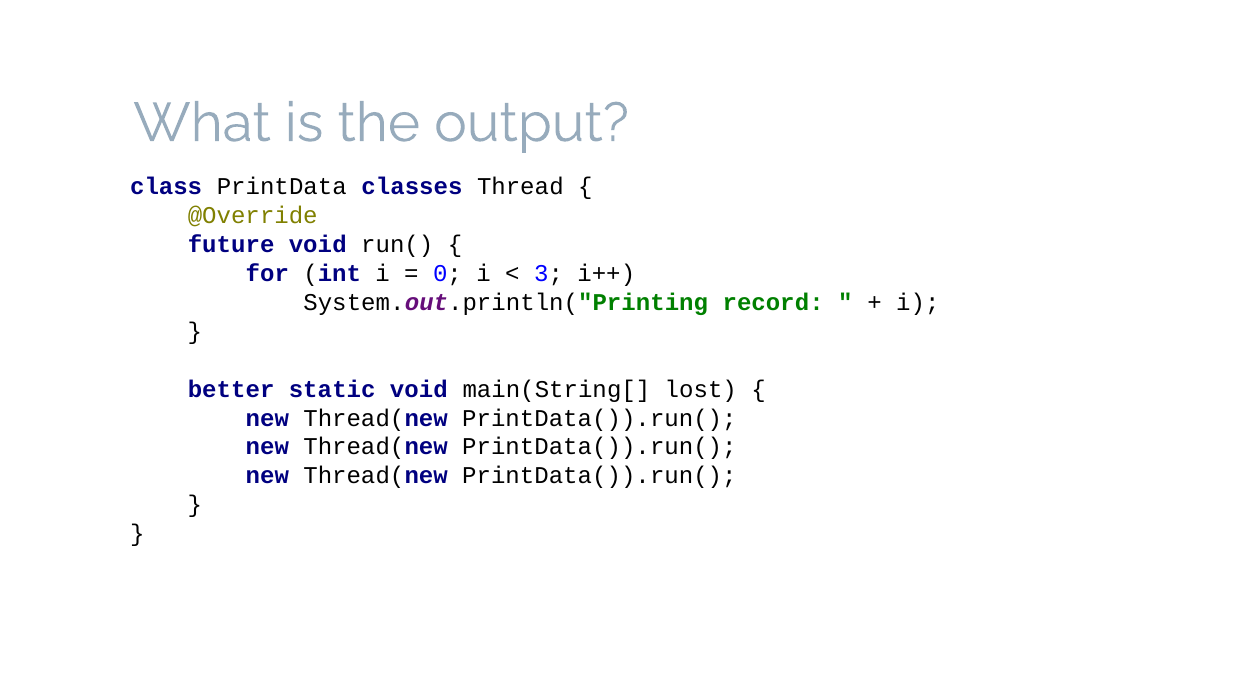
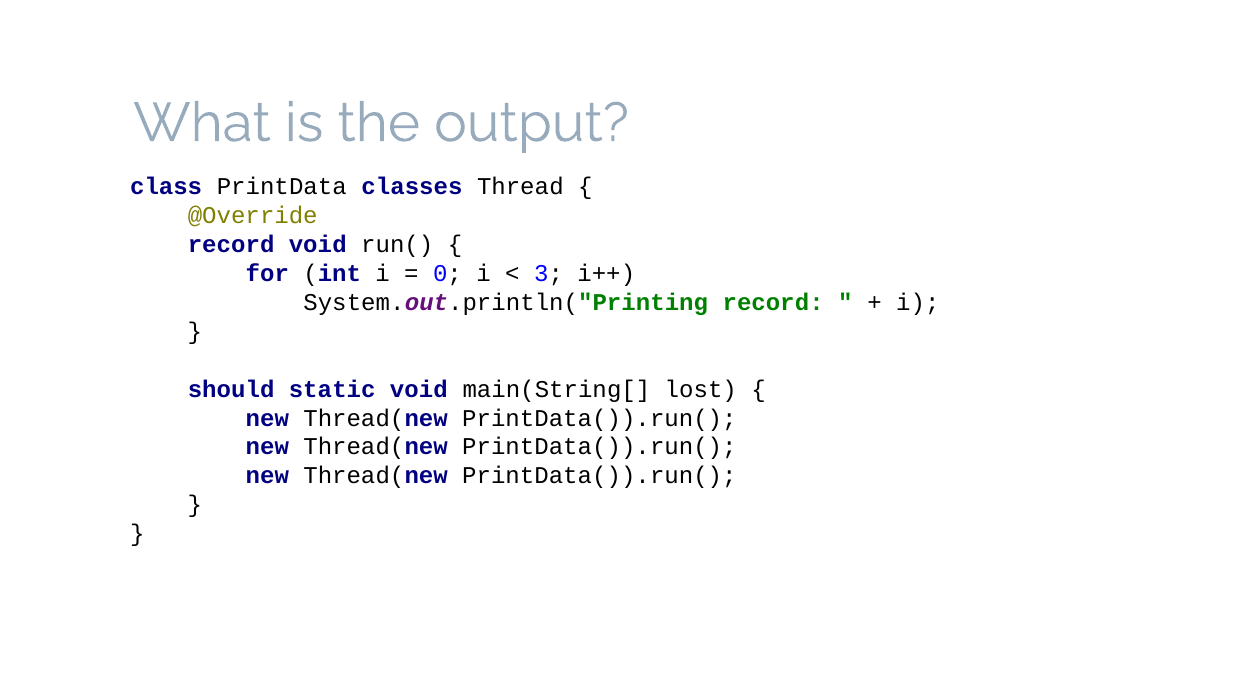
future: future -> record (231, 245)
better: better -> should (231, 389)
